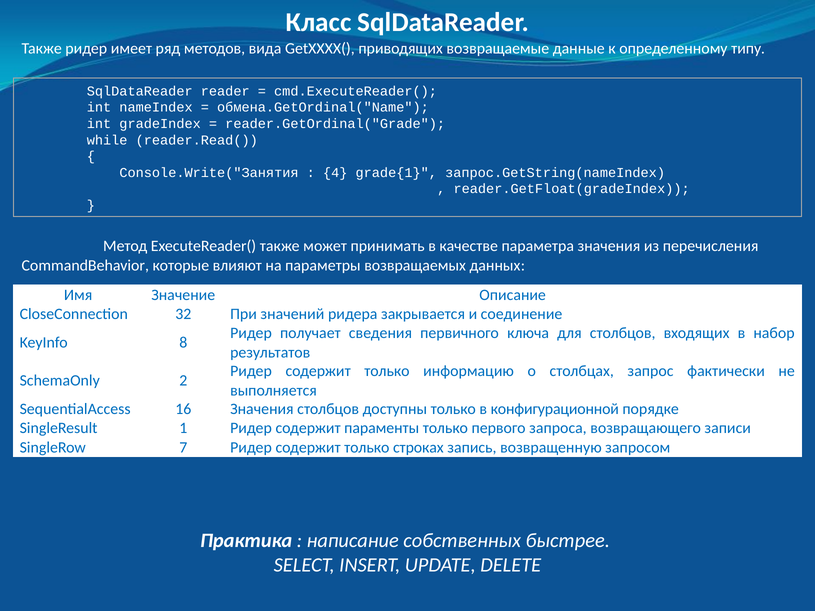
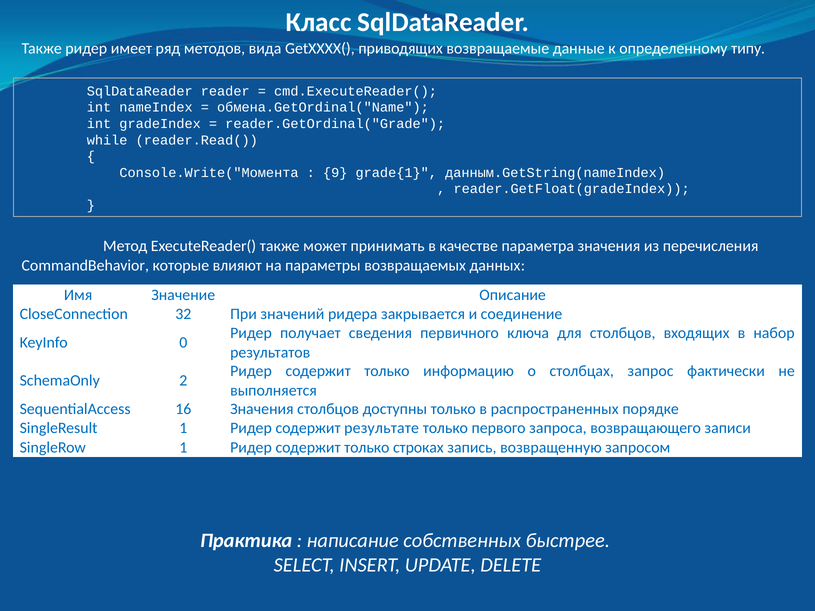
Console.Write("Занятия: Console.Write("Занятия -> Console.Write("Момента (209, 173)
4: 4 -> 9 (335, 173)
запрос.GetString(nameIndex: запрос.GetString(nameIndex -> данным.GetString(nameIndex (555, 173)
8: 8 -> 0 (183, 343)
конфигурационной: конфигурационной -> распространенных (555, 409)
параменты: параменты -> результате (382, 428)
SingleRow 7: 7 -> 1 (183, 447)
